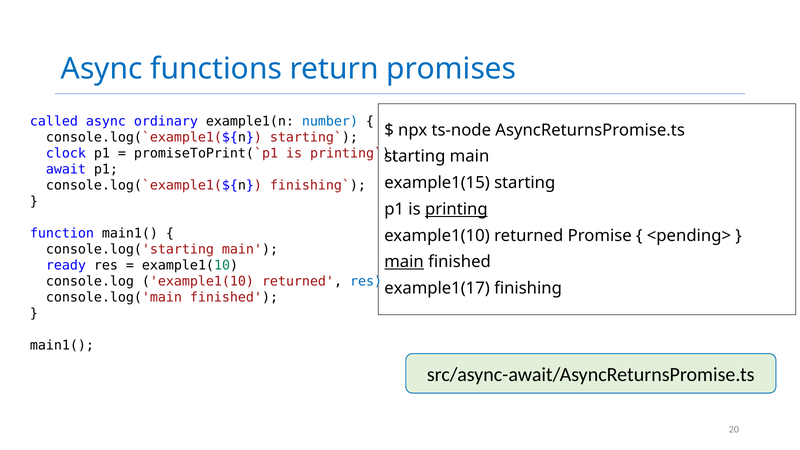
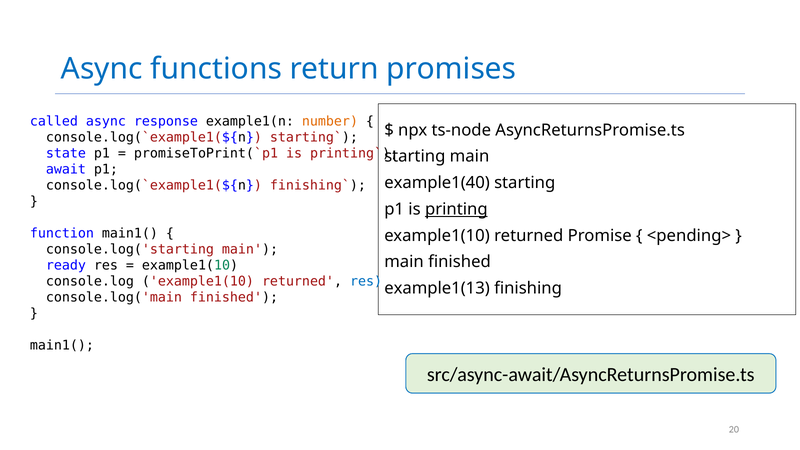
ordinary: ordinary -> response (166, 121)
number colour: blue -> orange (330, 121)
clock: clock -> state (66, 153)
example1(15: example1(15 -> example1(40 (437, 183)
main underline: present -> none (404, 262)
example1(17: example1(17 -> example1(13 (437, 288)
